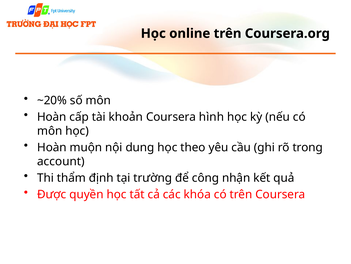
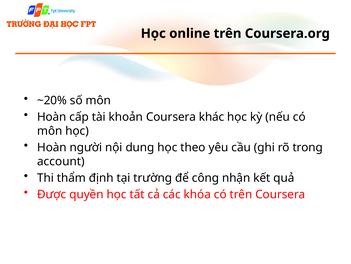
hình: hình -> khác (212, 117)
muộn: muộn -> người (86, 147)
